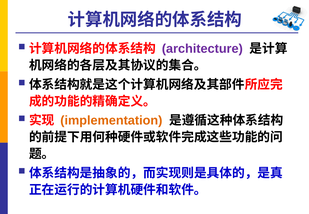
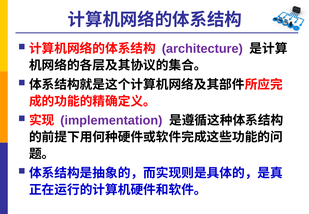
implementation colour: orange -> purple (111, 120)
